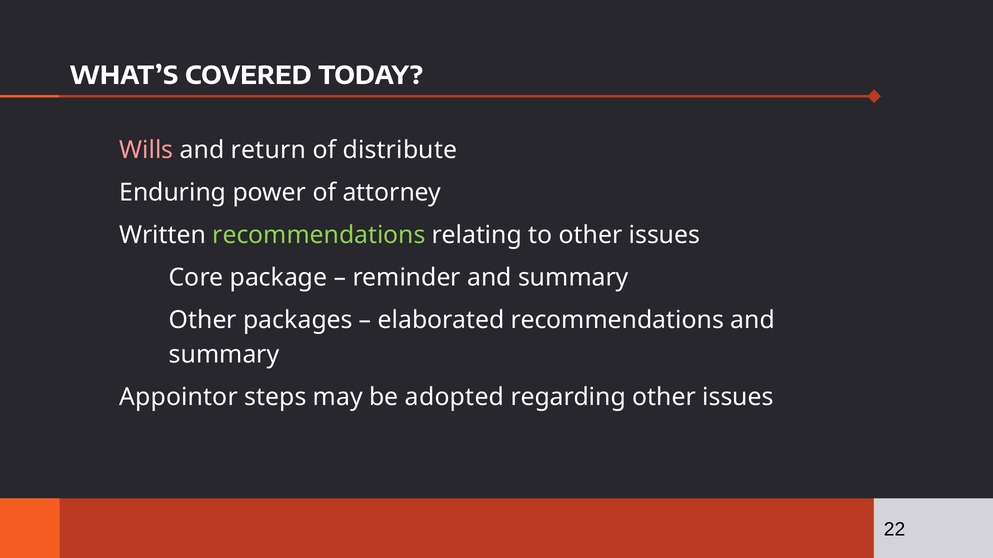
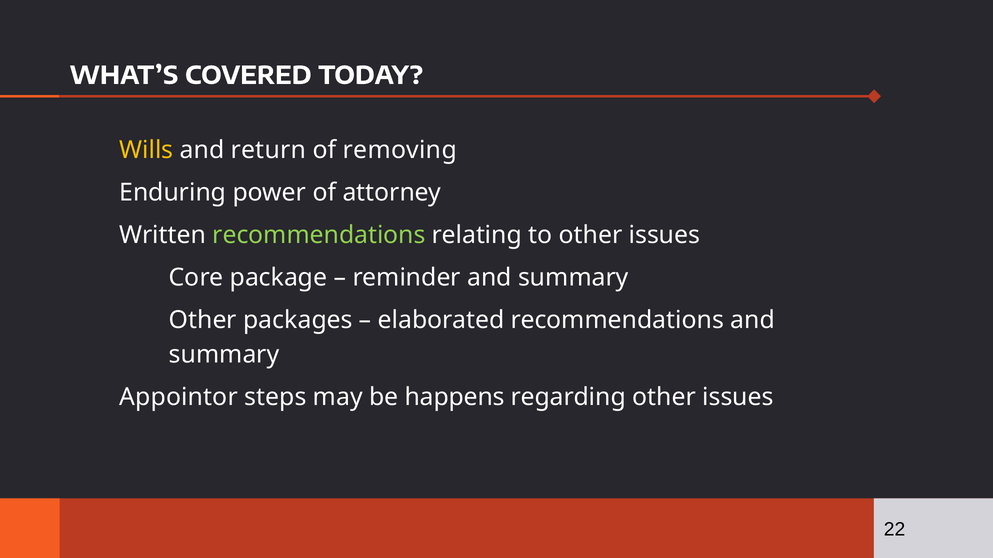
Wills colour: pink -> yellow (146, 150)
distribute: distribute -> removing (400, 150)
adopted: adopted -> happens (455, 397)
